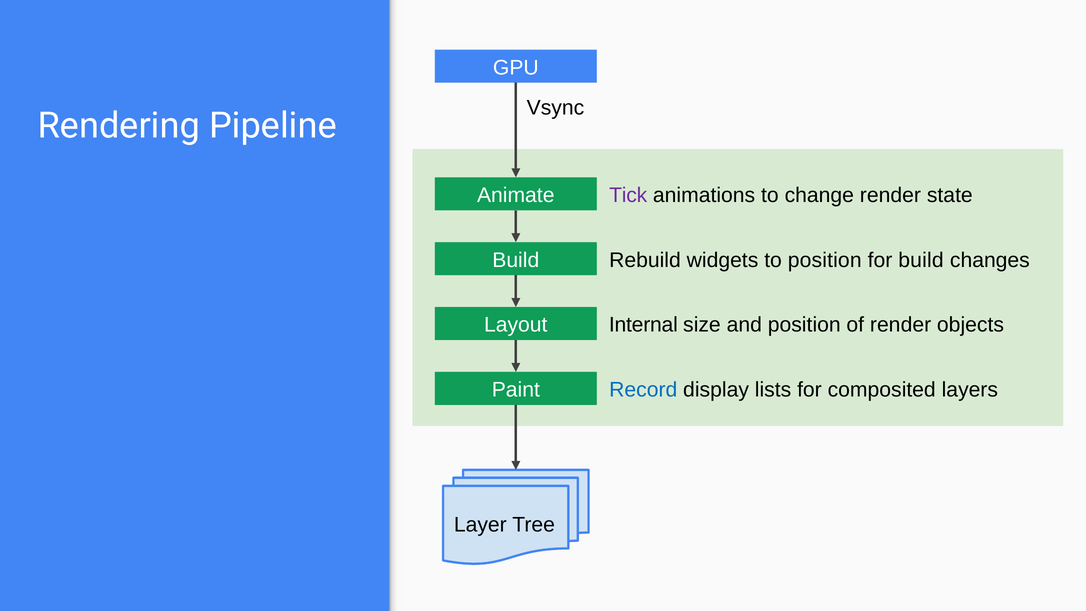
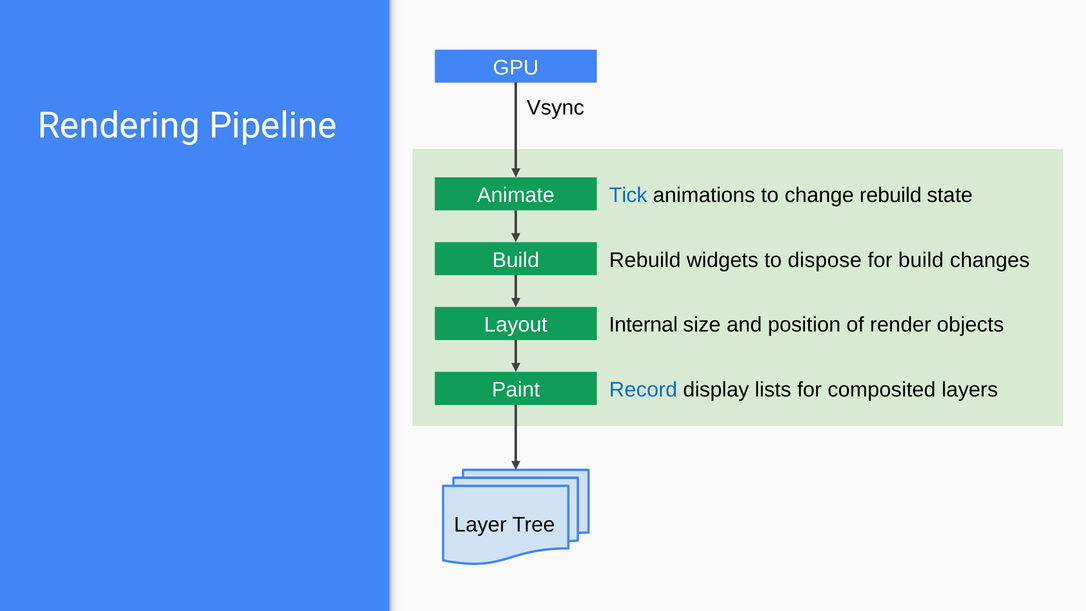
Tick colour: purple -> blue (628, 195)
change render: render -> rebuild (891, 195)
to position: position -> dispose (825, 260)
